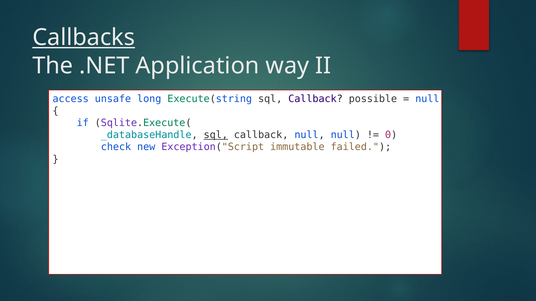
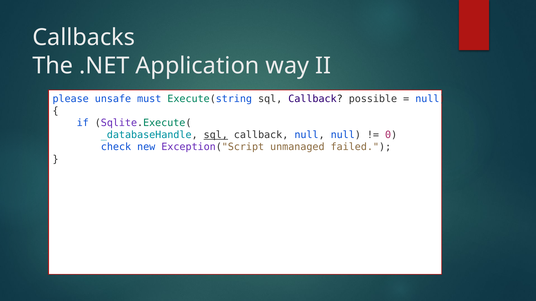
Callbacks underline: present -> none (84, 38)
access: access -> please (71, 99)
long: long -> must (149, 99)
immutable: immutable -> unmanaged (297, 147)
